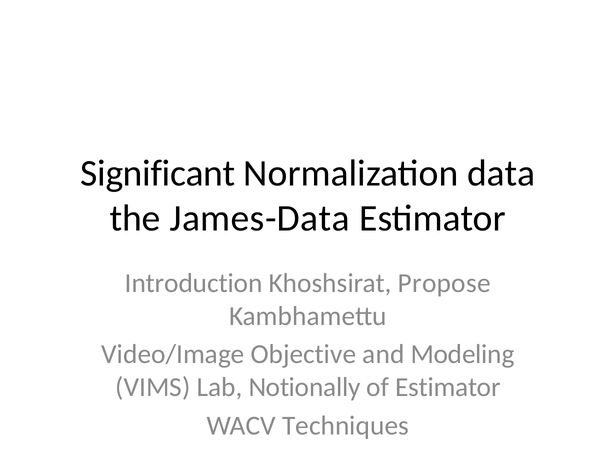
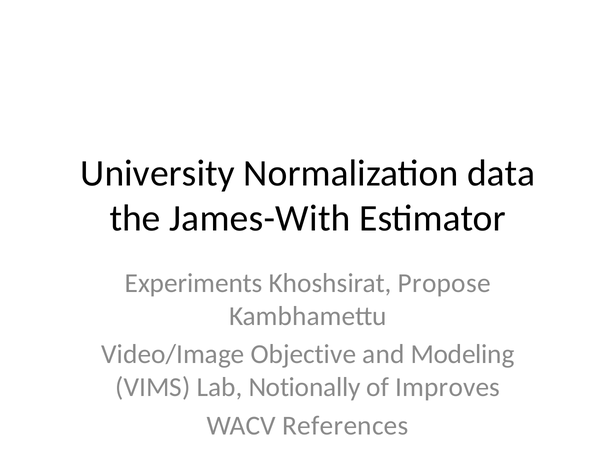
Significant: Significant -> University (158, 173)
James-Data: James-Data -> James-With (260, 218)
Introduction: Introduction -> Experiments (194, 283)
of Estimator: Estimator -> Improves (448, 387)
Techniques: Techniques -> References (345, 426)
